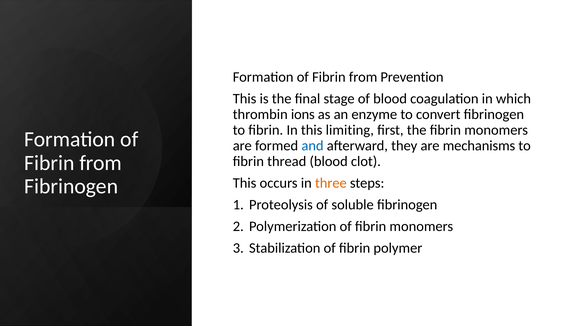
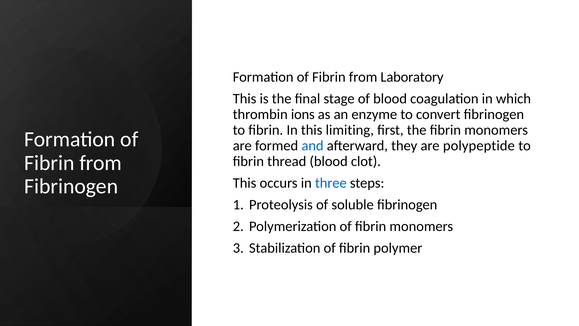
Prevention: Prevention -> Laboratory (412, 77)
mechanisms: mechanisms -> polypeptide (479, 146)
three colour: orange -> blue (331, 183)
